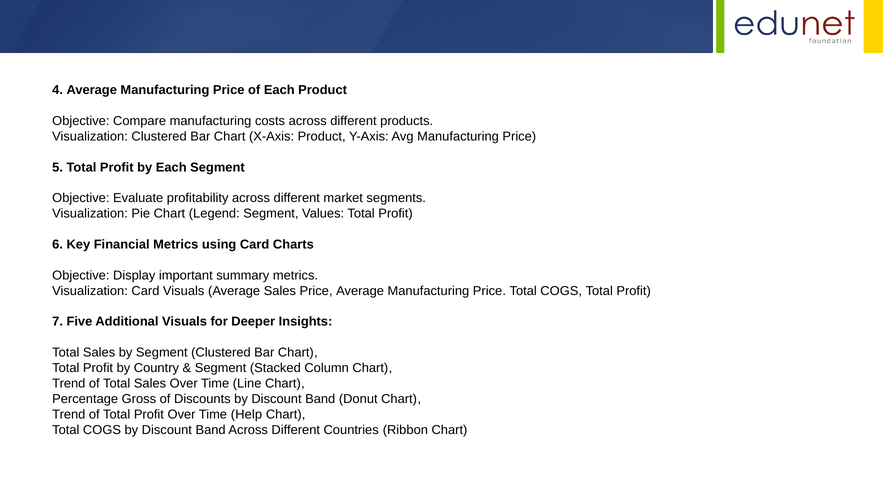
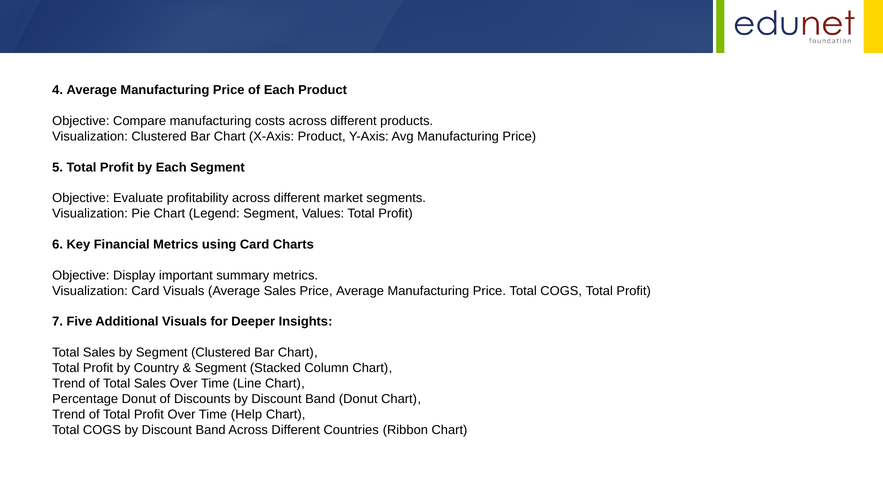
Percentage Gross: Gross -> Donut (139, 399)
